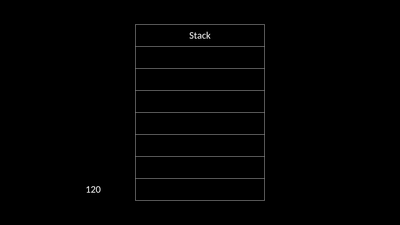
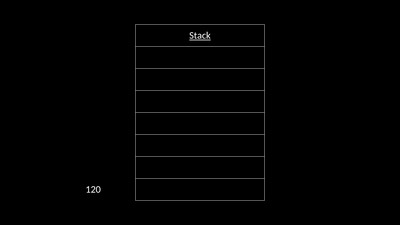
Stack underline: none -> present (200, 36)
